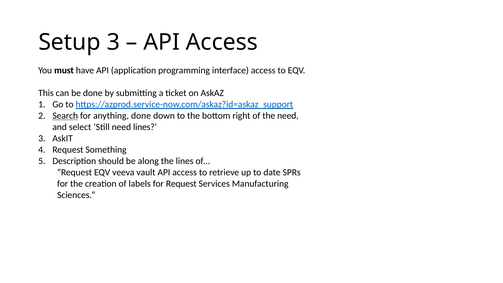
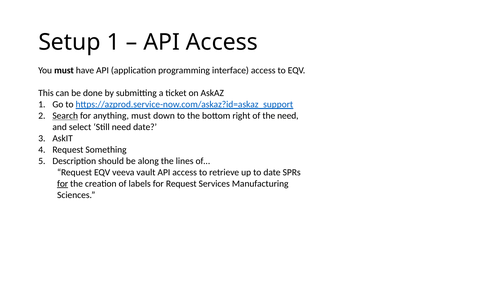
Setup 3: 3 -> 1 (113, 42)
anything done: done -> must (141, 116)
need lines: lines -> date (145, 127)
for underline: none -> present (63, 184)
